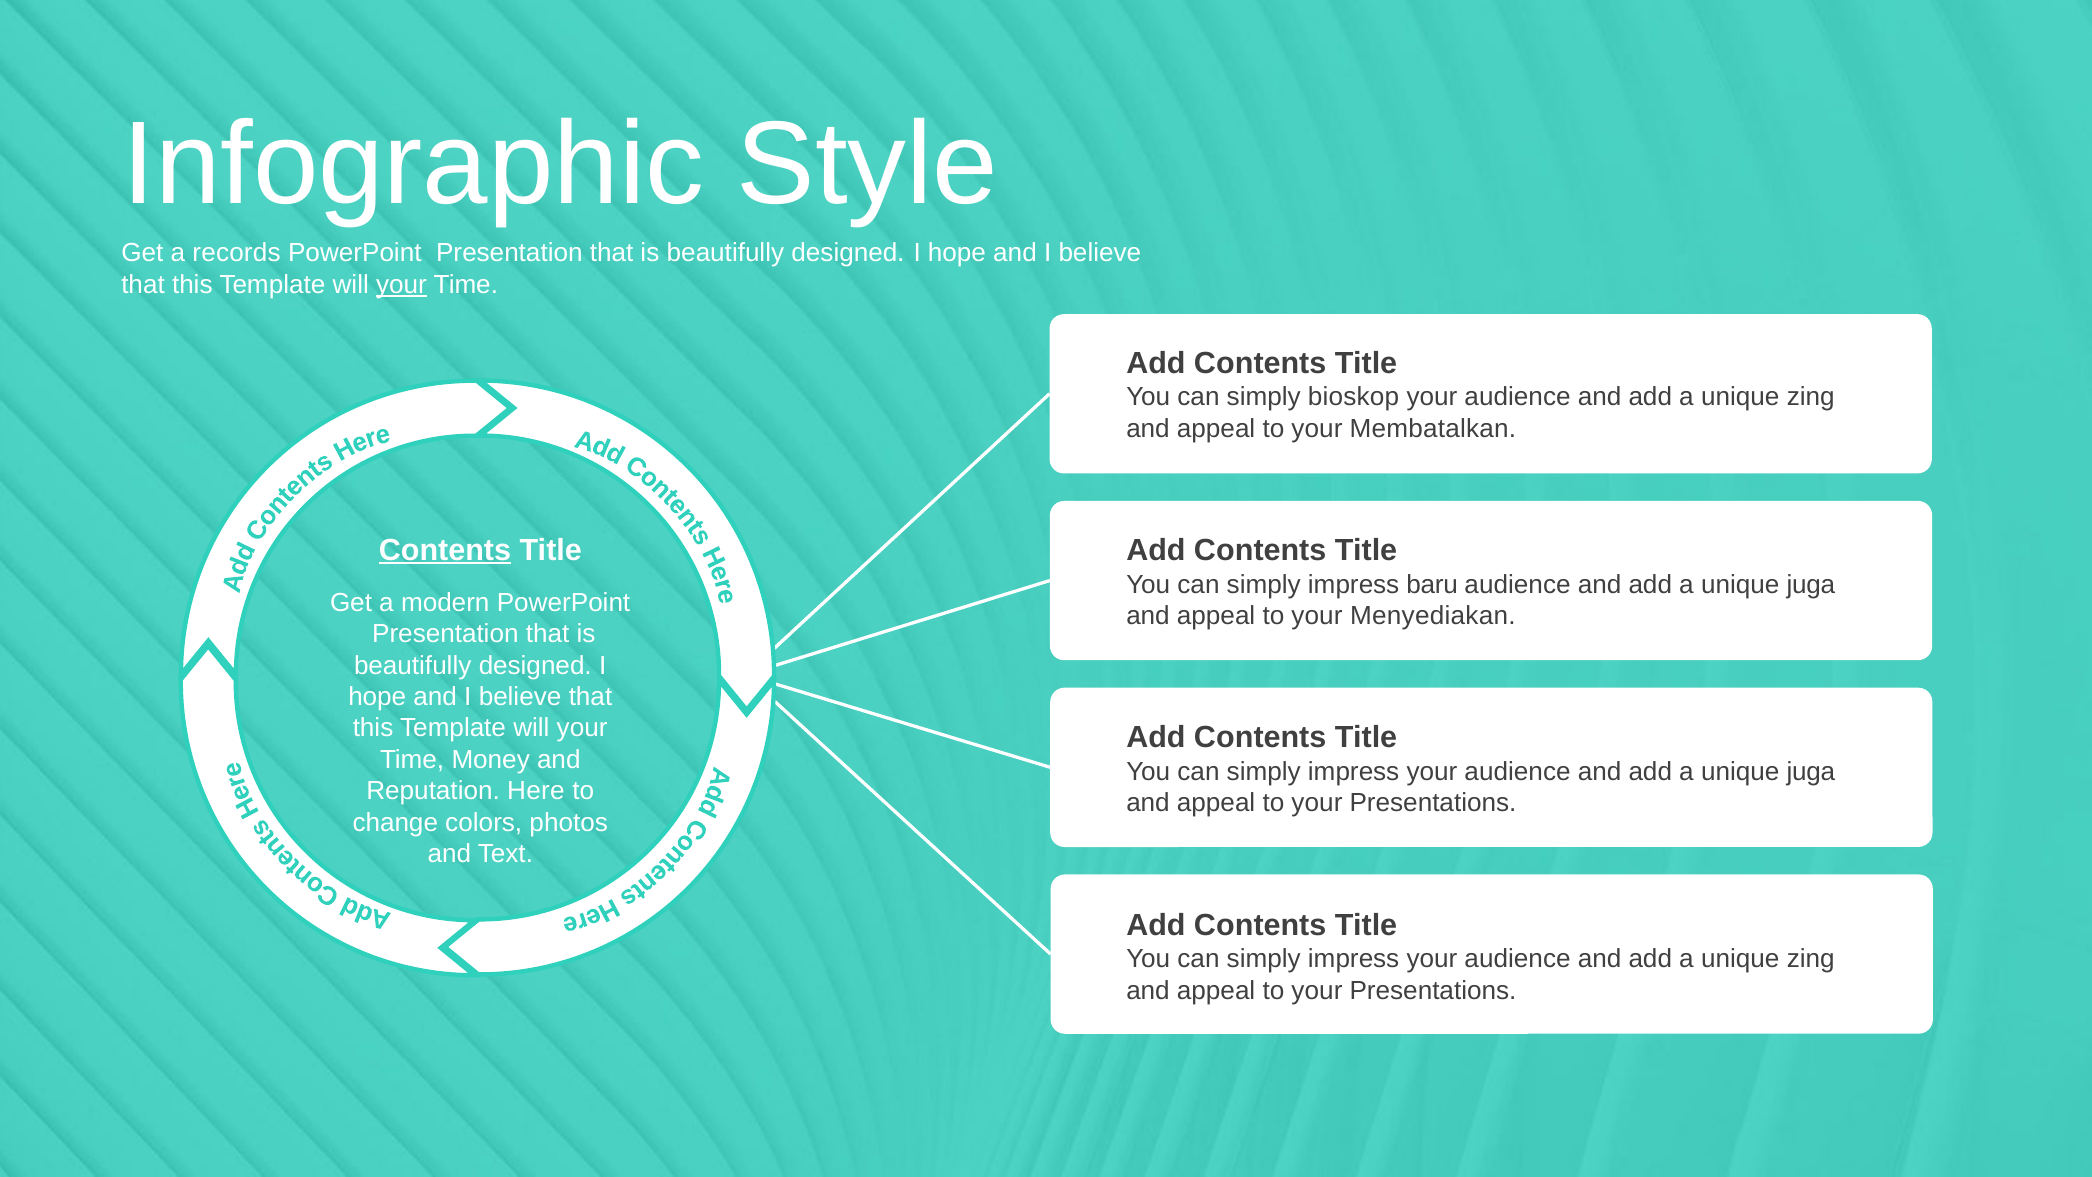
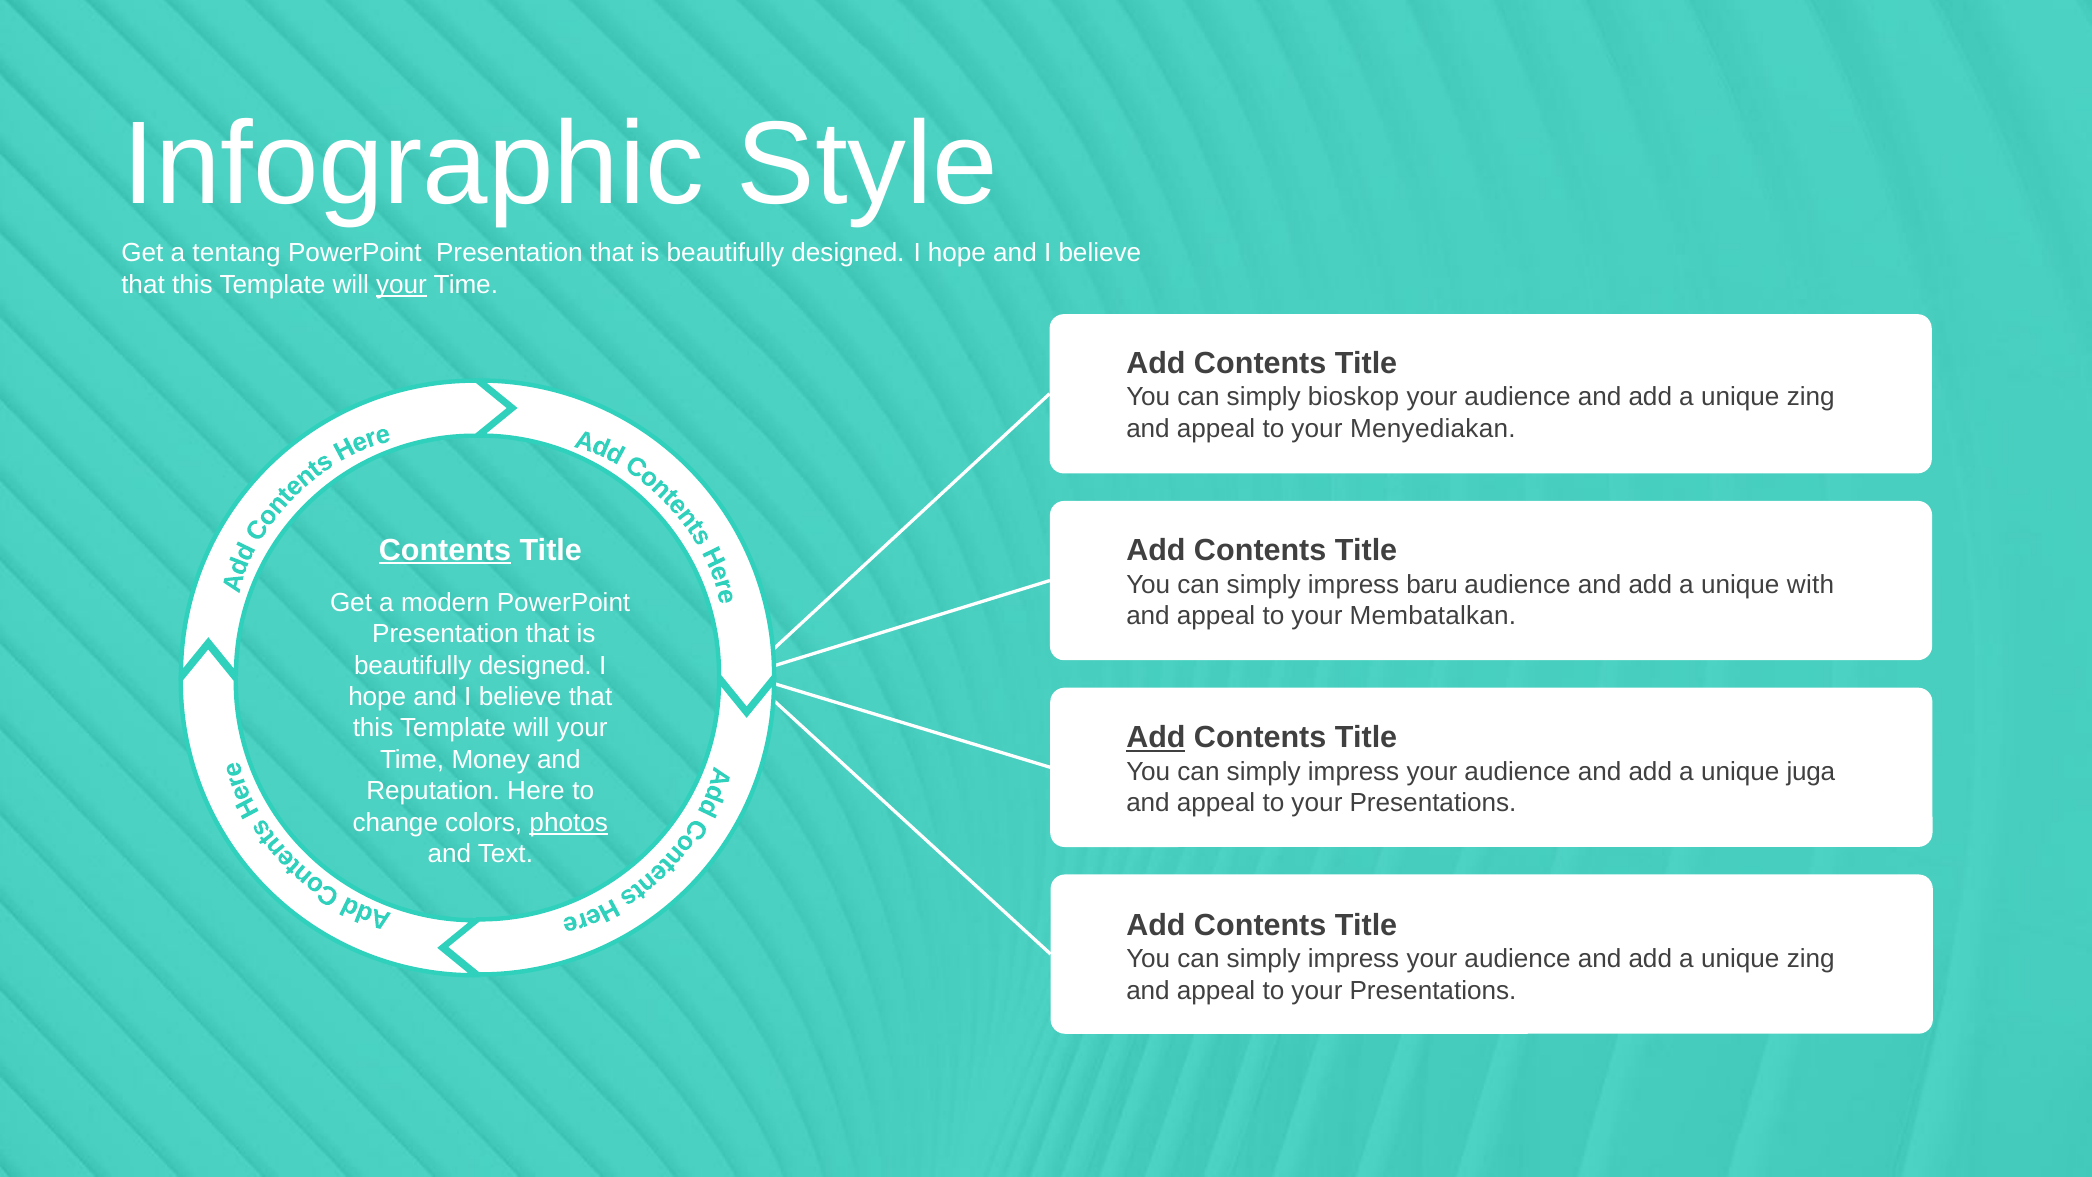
records: records -> tentang (237, 253)
Membatalkan: Membatalkan -> Menyediakan (1433, 429)
juga: juga -> with (1811, 584)
Menyediakan: Menyediakan -> Membatalkan (1433, 616)
Add underline: none -> present (1156, 738)
photos underline: none -> present (569, 822)
